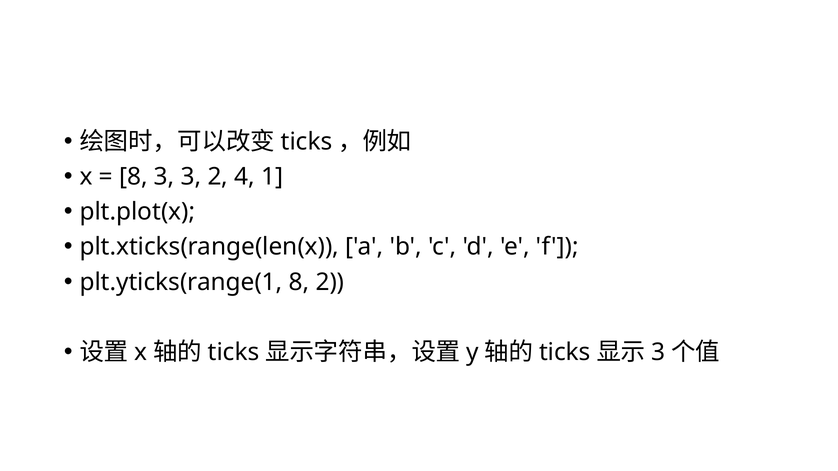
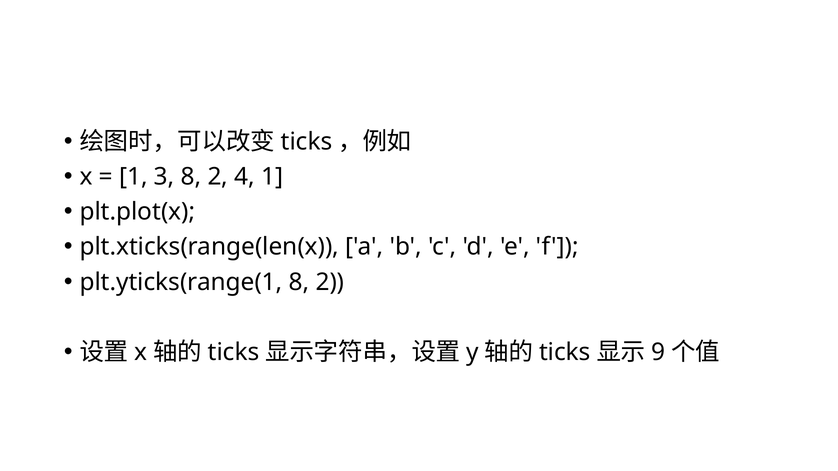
8: 8 -> 1 (133, 177)
3 3: 3 -> 8 (191, 177)
3: 3 -> 9 (658, 353)
